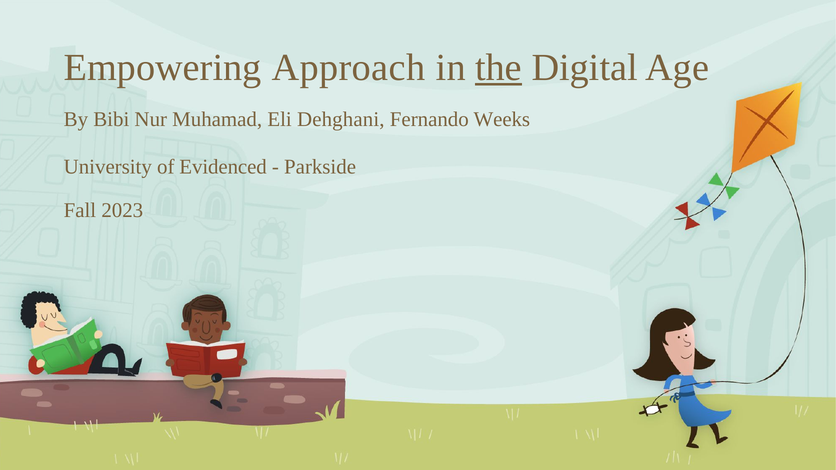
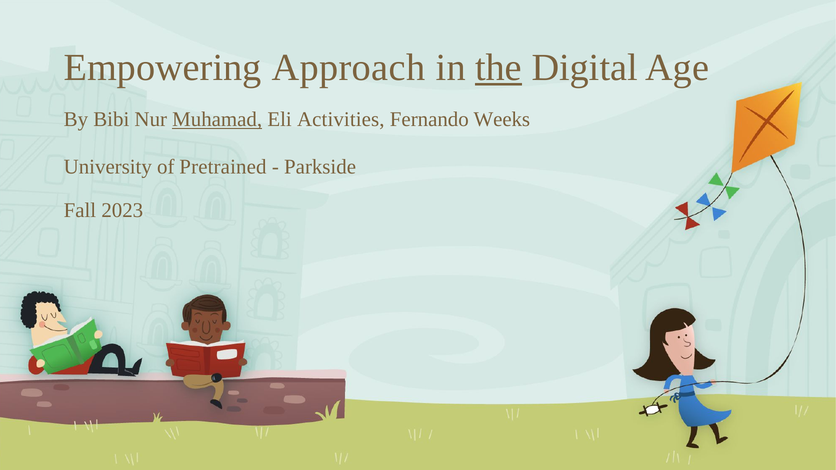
Muhamad underline: none -> present (217, 120)
Dehghani: Dehghani -> Activities (341, 120)
Evidenced: Evidenced -> Pretrained (223, 167)
